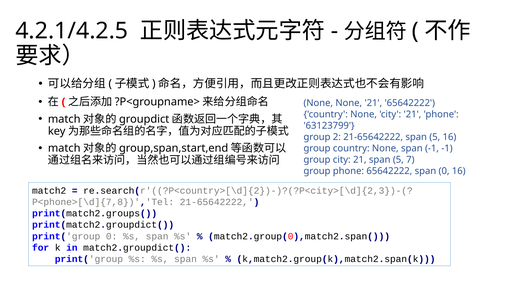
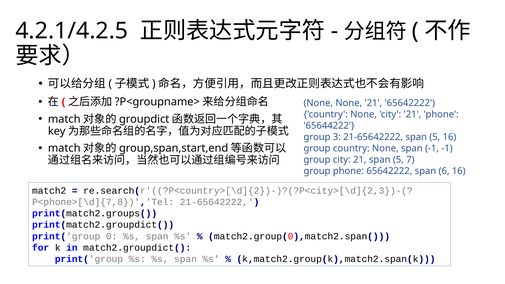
63123799: 63123799 -> 65644222 (329, 126)
2: 2 -> 3 (337, 137)
span 0: 0 -> 6 (444, 171)
